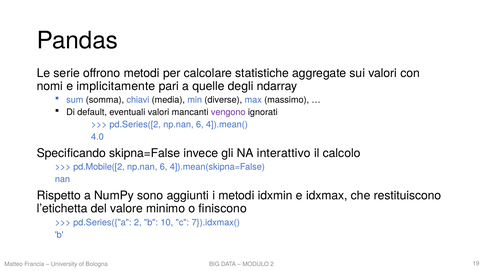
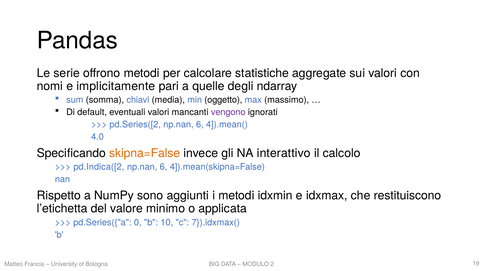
diverse: diverse -> oggetto (223, 100)
skipna=False colour: black -> orange (145, 153)
pd.Mobile([2: pd.Mobile([2 -> pd.Indica([2 (99, 167)
finiscono: finiscono -> applicata (223, 209)
pd.Series({"a 2: 2 -> 0 (138, 223)
